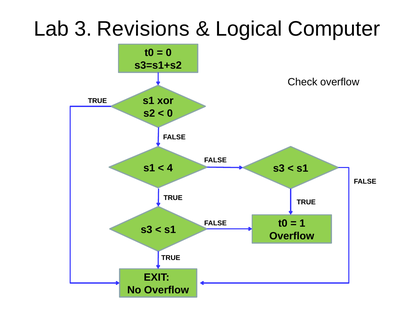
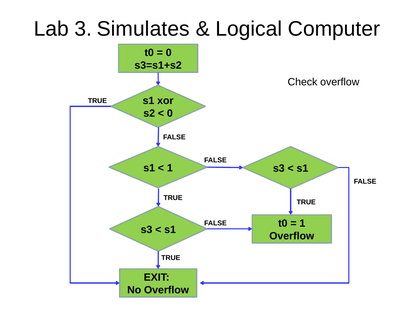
Revisions: Revisions -> Simulates (143, 29)
4: 4 -> 1 (170, 168)
